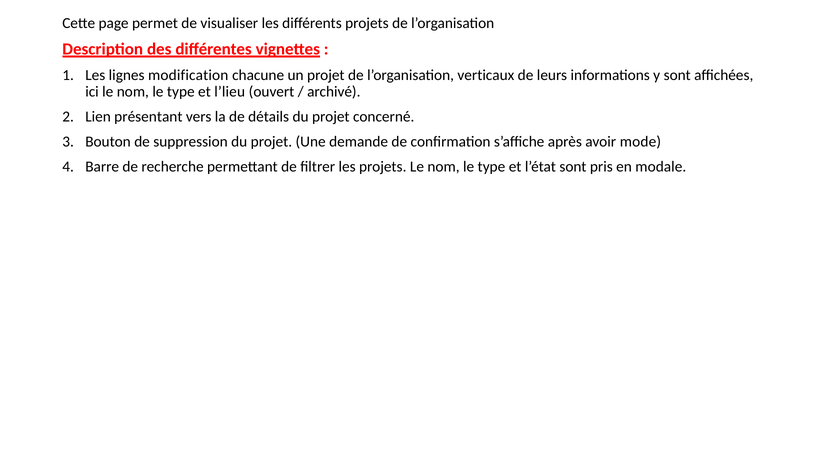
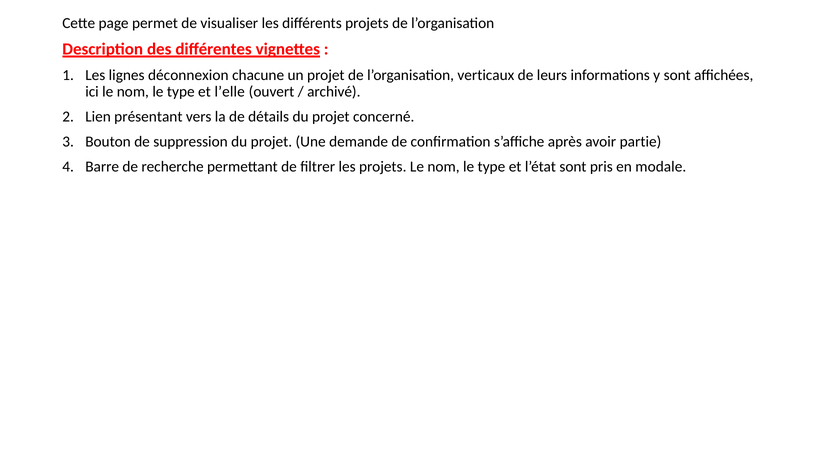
modification: modification -> déconnexion (188, 75)
l’lieu: l’lieu -> l’elle (230, 92)
mode: mode -> partie (641, 142)
